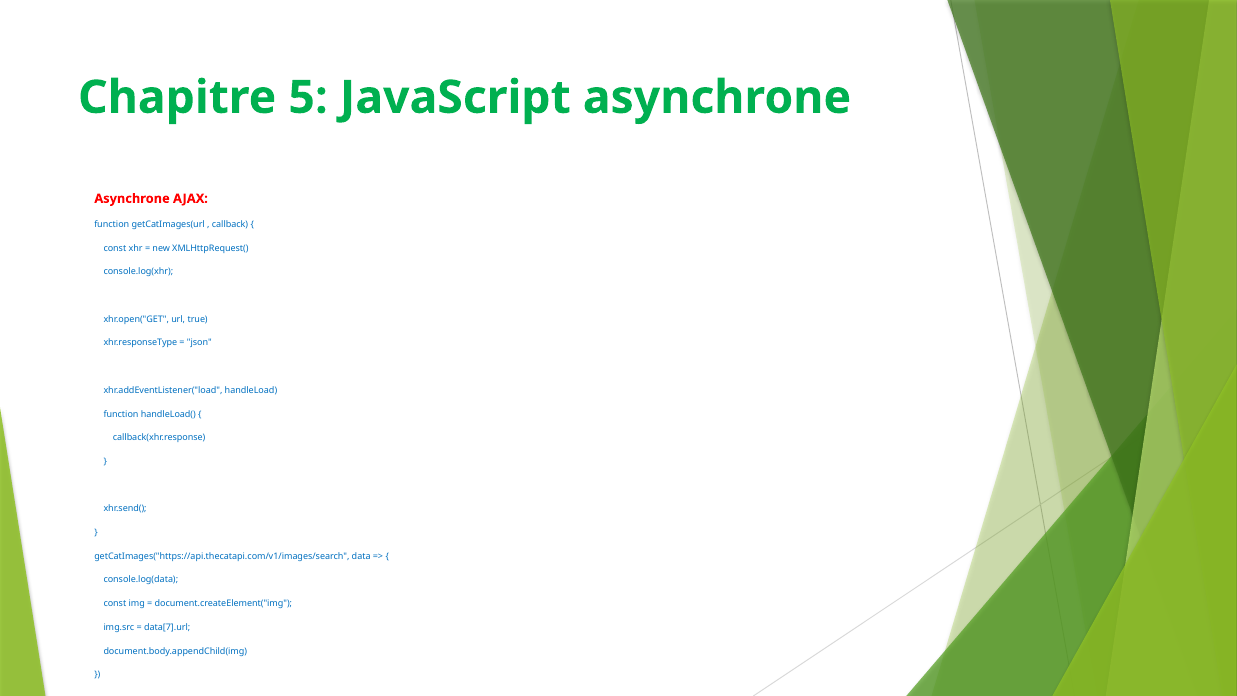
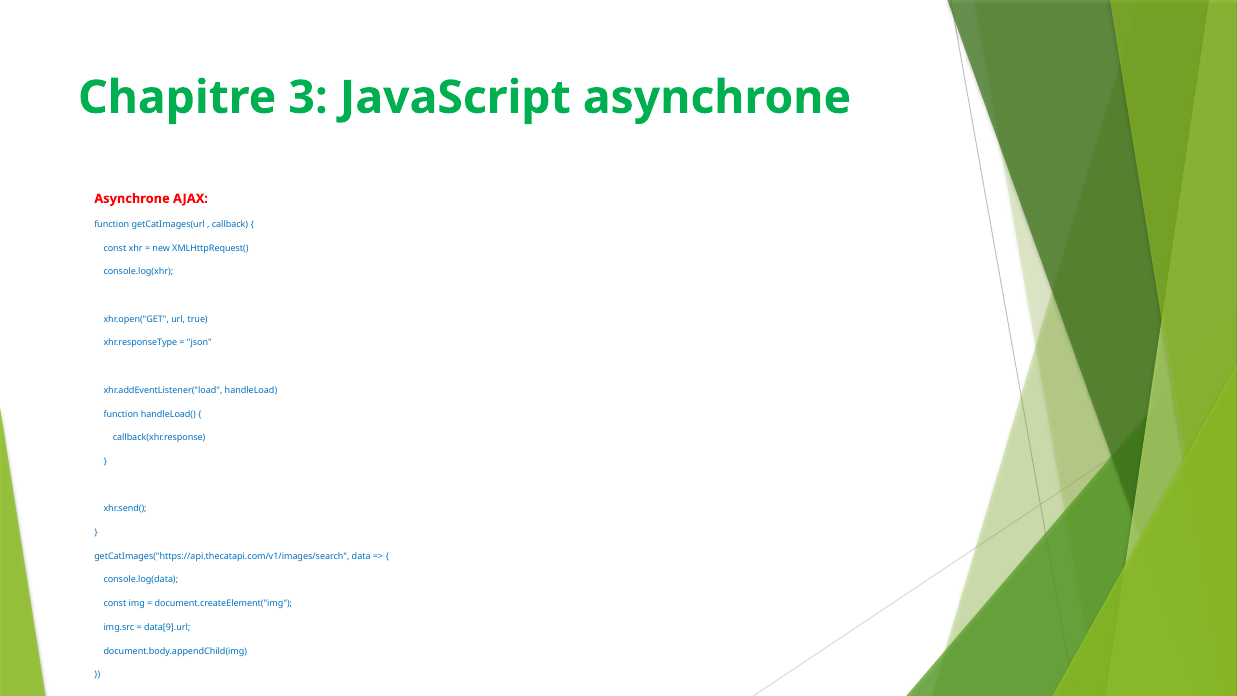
5: 5 -> 3 (308, 98)
data[7].url: data[7].url -> data[9].url (167, 627)
